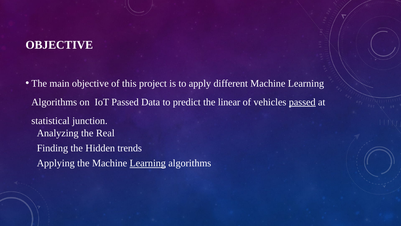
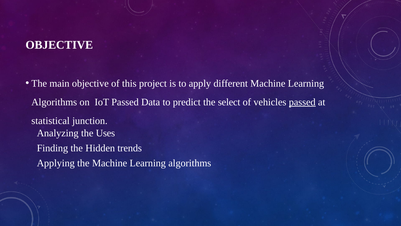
linear: linear -> select (229, 102)
Real: Real -> Uses (105, 133)
Learning underline: present -> none (148, 163)
